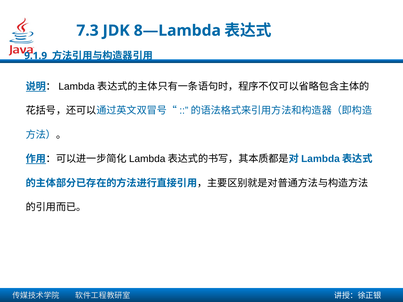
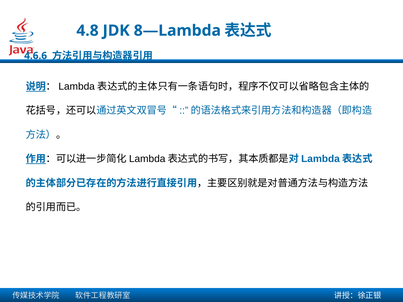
7.3: 7.3 -> 4.8 (88, 31)
9.1.9: 9.1.9 -> 4.6.6 (36, 56)
